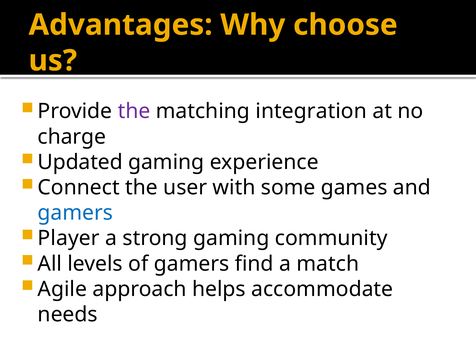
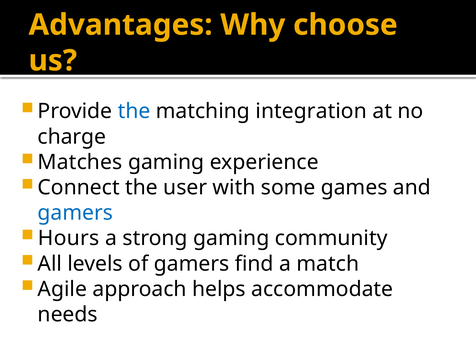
the colour: purple -> blue (134, 111)
Updated: Updated -> Matches (80, 162)
Player: Player -> Hours (69, 238)
